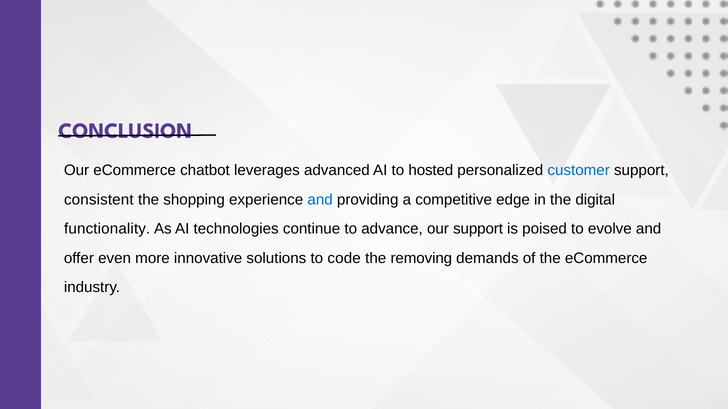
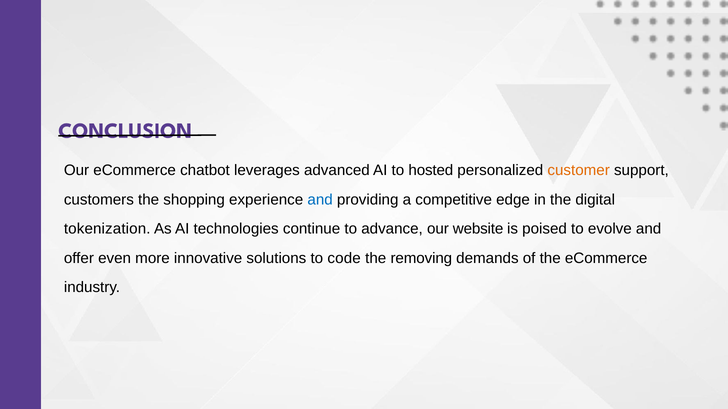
customer colour: blue -> orange (579, 171)
consistent: consistent -> customers (99, 200)
functionality: functionality -> tokenization (107, 229)
our support: support -> website (478, 229)
